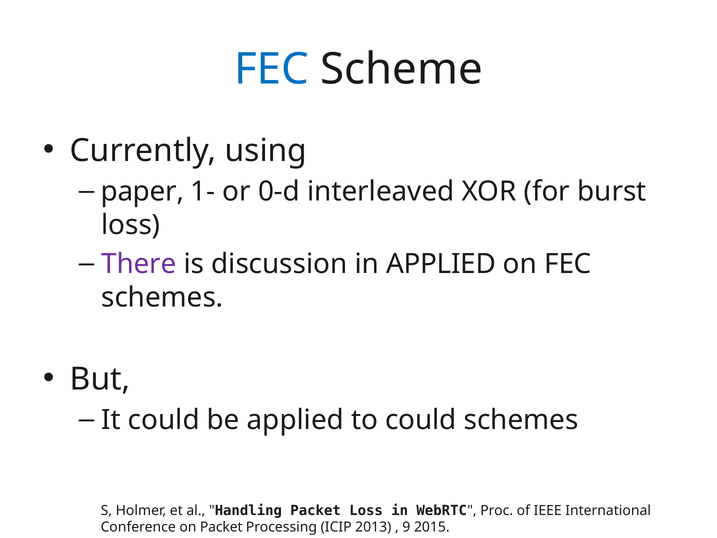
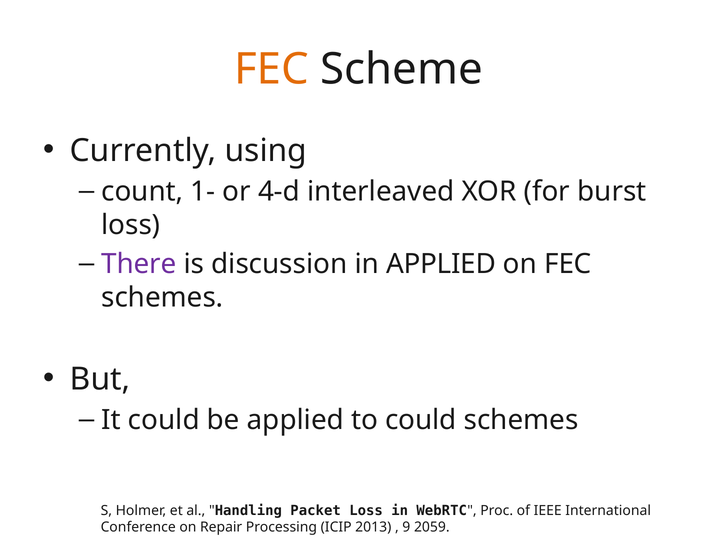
FEC colour: blue -> orange (271, 69)
paper: paper -> count (142, 192)
0-d: 0-d -> 4-d (279, 192)
on Packet: Packet -> Repair (221, 527)
2015: 2015 -> 2059 (432, 527)
